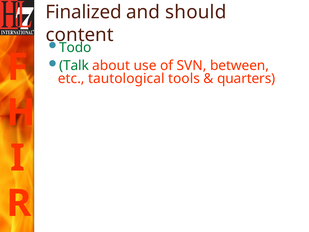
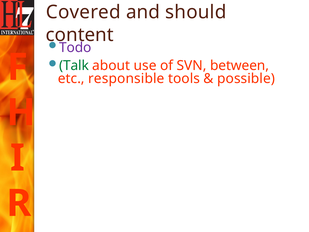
Finalized: Finalized -> Covered (83, 12)
Todo colour: green -> purple (75, 48)
tautological: tautological -> responsible (126, 78)
quarters: quarters -> possible (246, 78)
